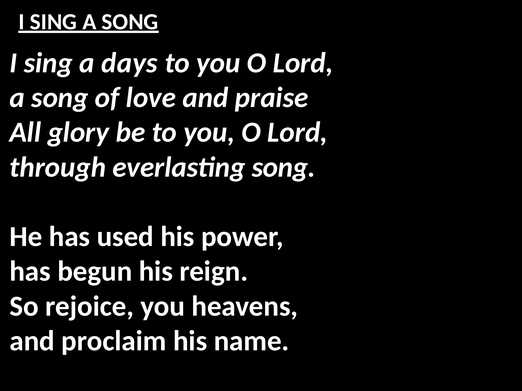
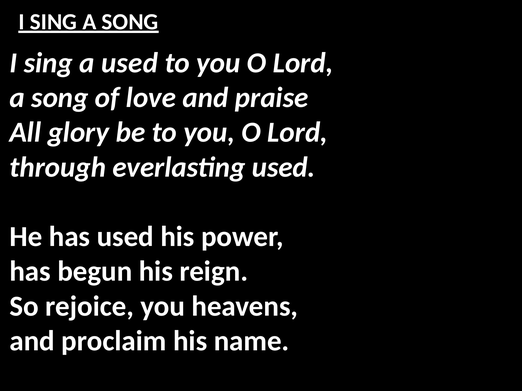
a days: days -> used (130, 63)
everlasting song: song -> used (284, 167)
